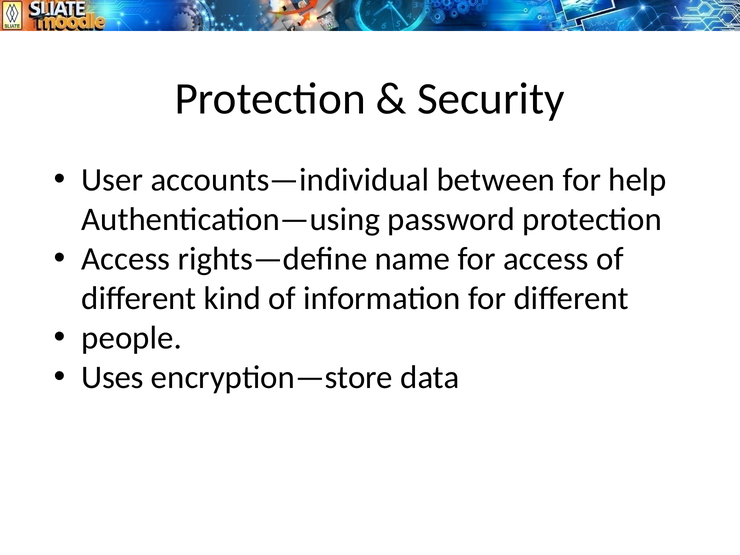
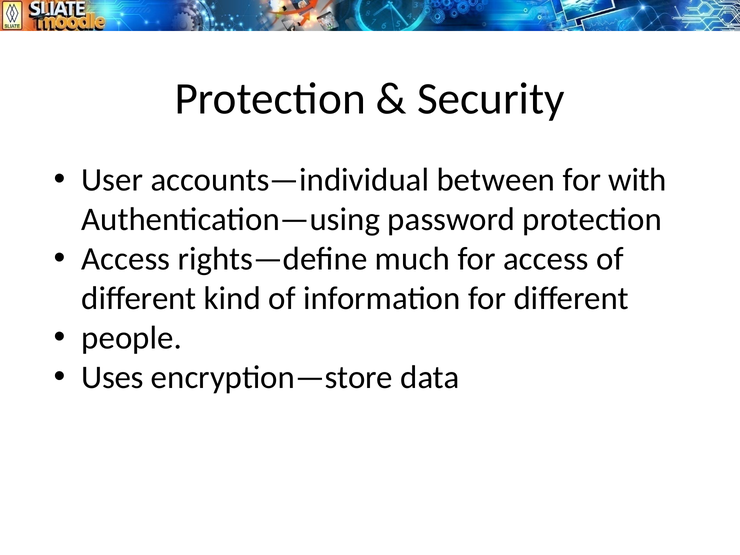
help: help -> with (638, 180)
name: name -> much (412, 259)
